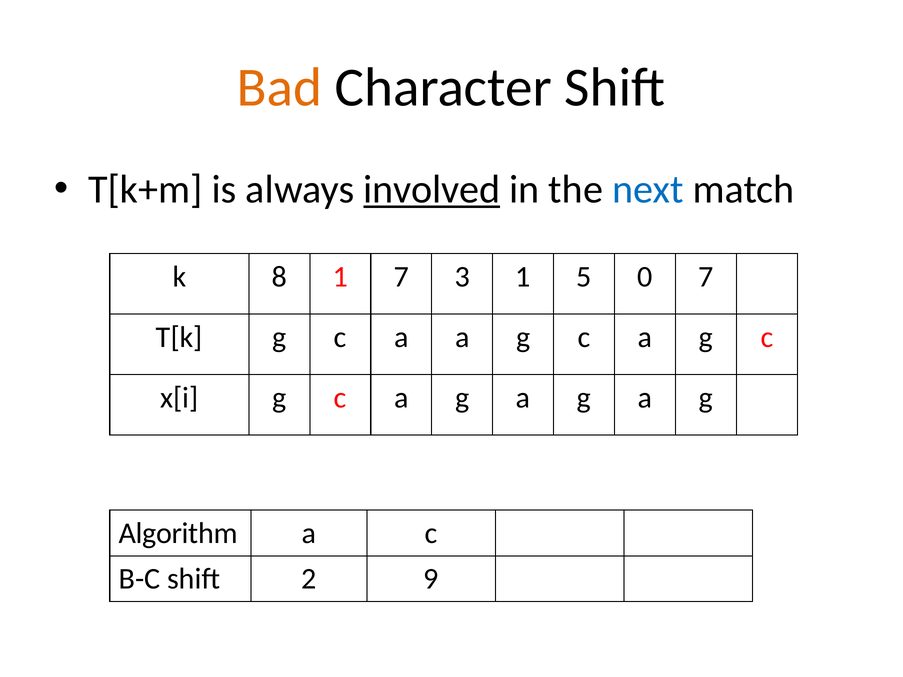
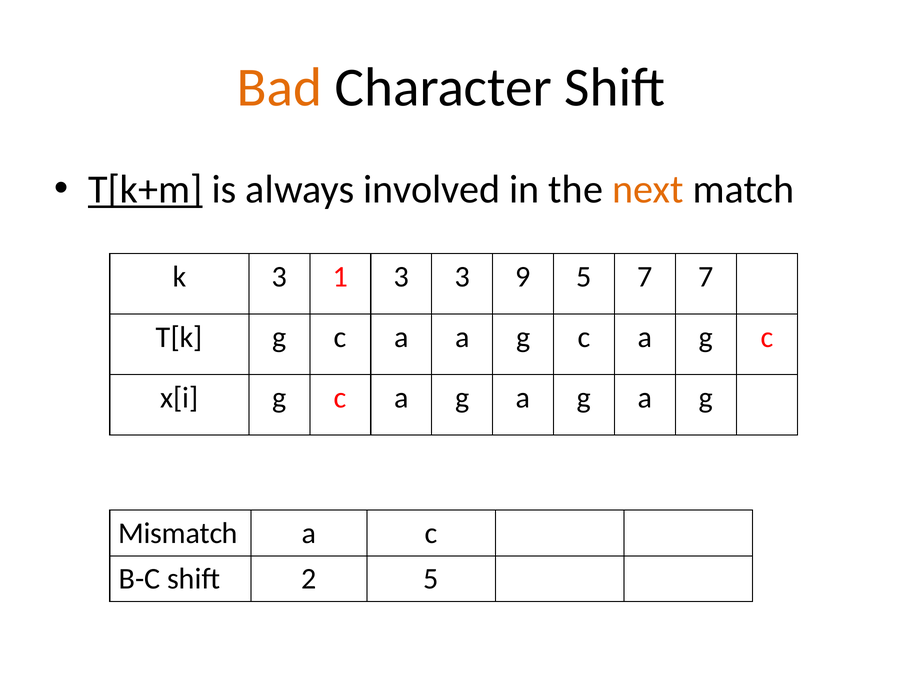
T[k+m underline: none -> present (145, 189)
involved underline: present -> none (432, 189)
next colour: blue -> orange (648, 189)
k 8: 8 -> 3 (279, 277)
1 7: 7 -> 3 (401, 277)
3 1: 1 -> 9 (523, 277)
5 0: 0 -> 7 (645, 277)
Algorithm: Algorithm -> Mismatch (178, 533)
2 9: 9 -> 5 (431, 579)
